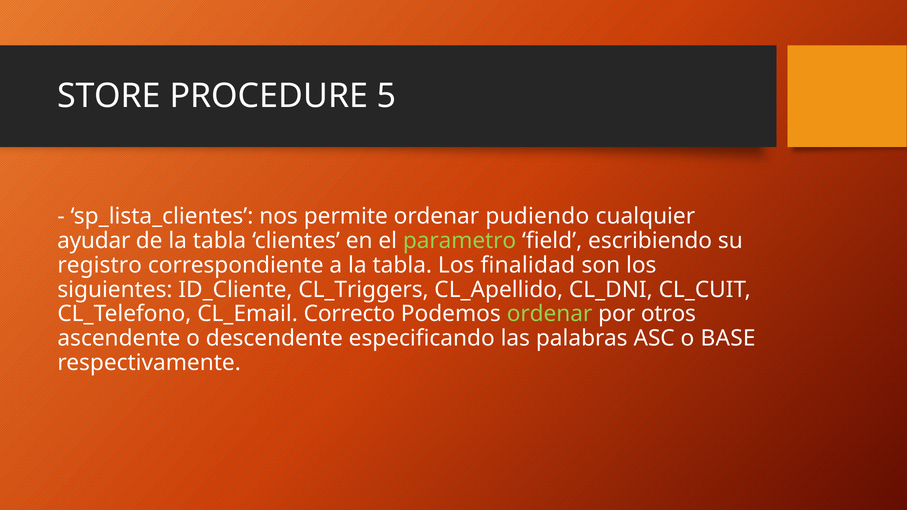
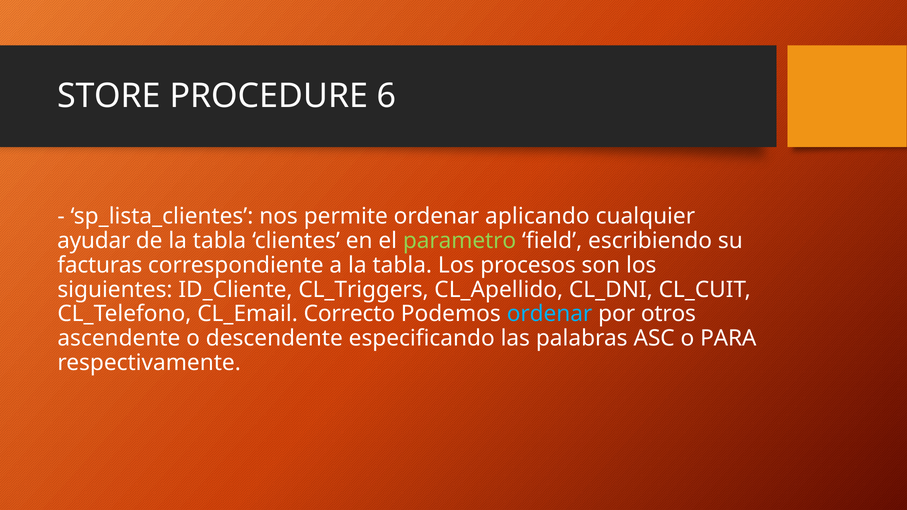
5: 5 -> 6 (387, 96)
pudiendo: pudiendo -> aplicando (537, 216)
registro: registro -> facturas (100, 265)
finalidad: finalidad -> procesos (528, 265)
ordenar colour: light green -> light blue (550, 314)
BASE: BASE -> PARA (728, 339)
